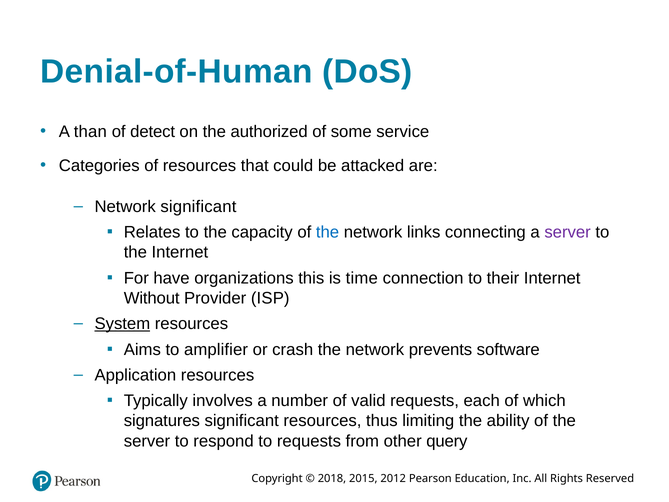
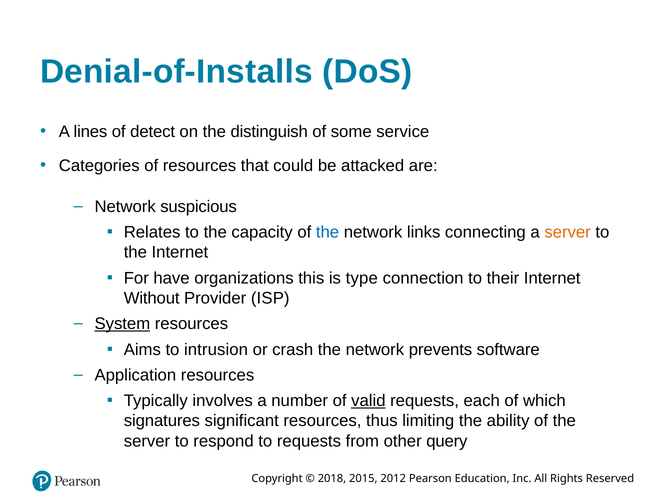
Denial-of-Human: Denial-of-Human -> Denial-of-Installs (177, 72)
than: than -> lines (90, 132)
authorized: authorized -> distinguish (269, 132)
Network significant: significant -> suspicious (199, 207)
server colour: purple -> orange (568, 232)
time: time -> type (362, 278)
amplifier: amplifier -> intrusion (216, 349)
valid underline: none -> present (368, 401)
